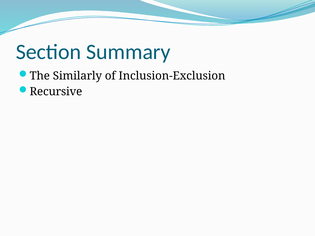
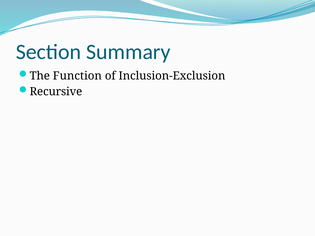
Similarly: Similarly -> Function (77, 76)
